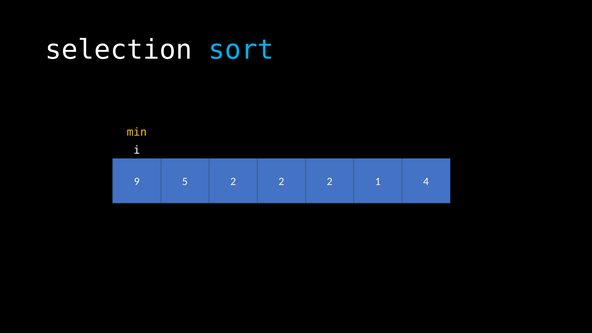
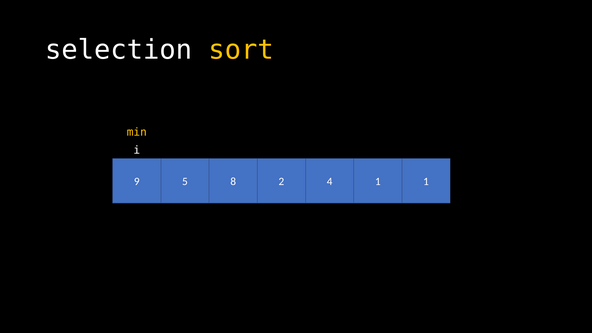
sort colour: light blue -> yellow (241, 50)
5 2: 2 -> 8 (233, 181)
2: 2 -> 4 (330, 181)
1 4: 4 -> 1 (426, 181)
